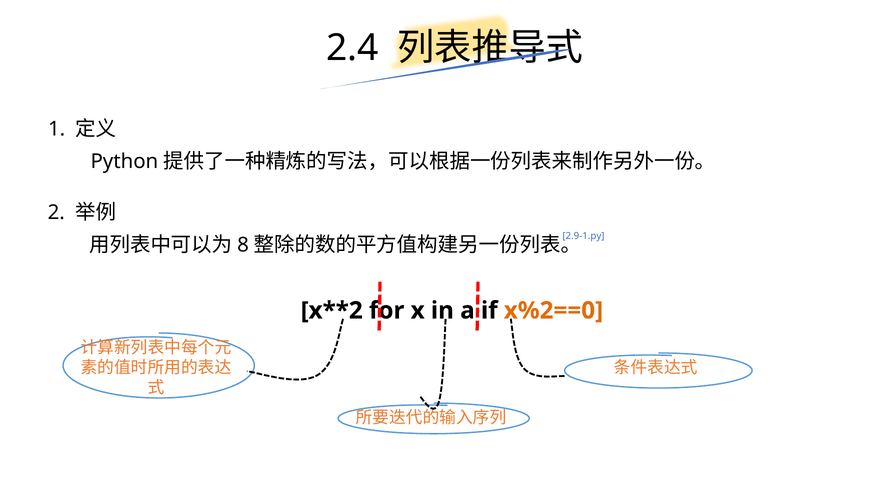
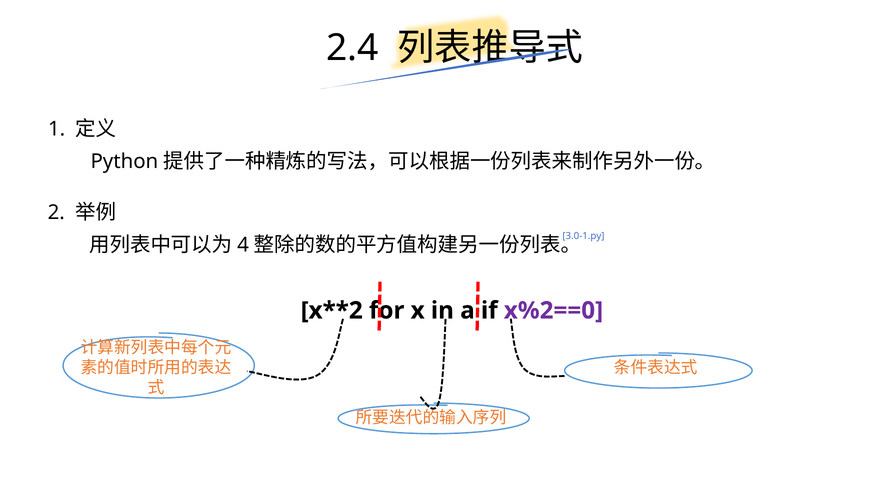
2.9-1.py: 2.9-1.py -> 3.0-1.py (583, 236)
8: 8 -> 4 (243, 245)
x%2==0 colour: orange -> purple (553, 310)
